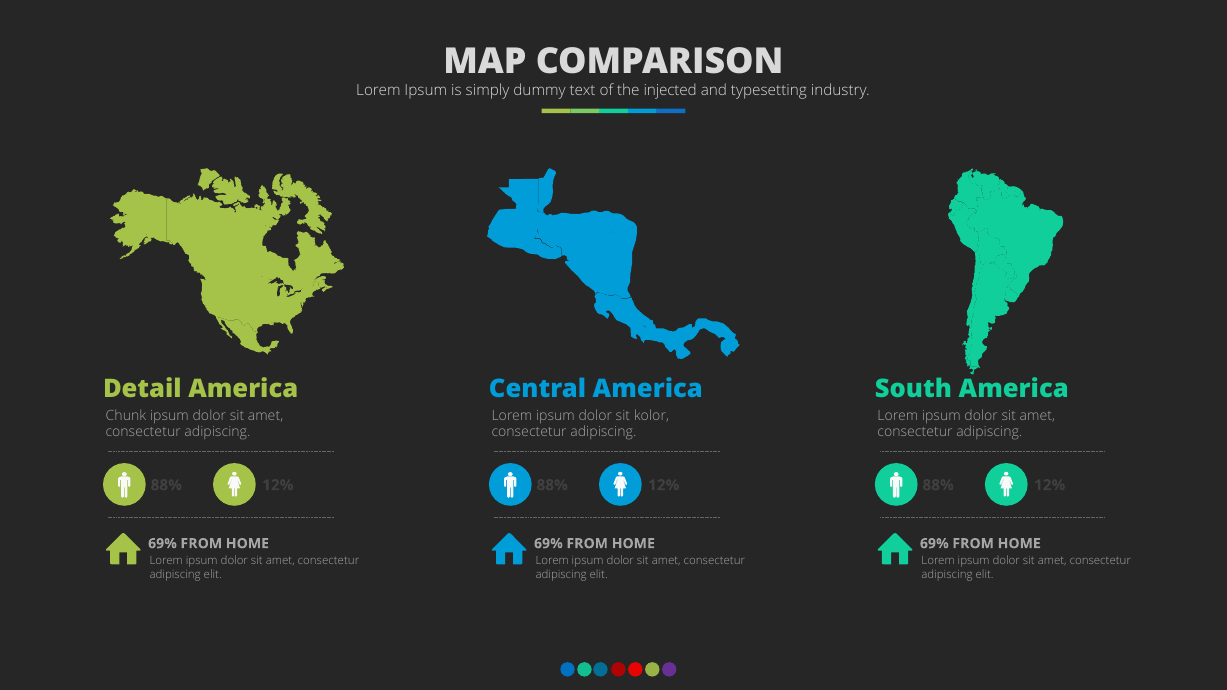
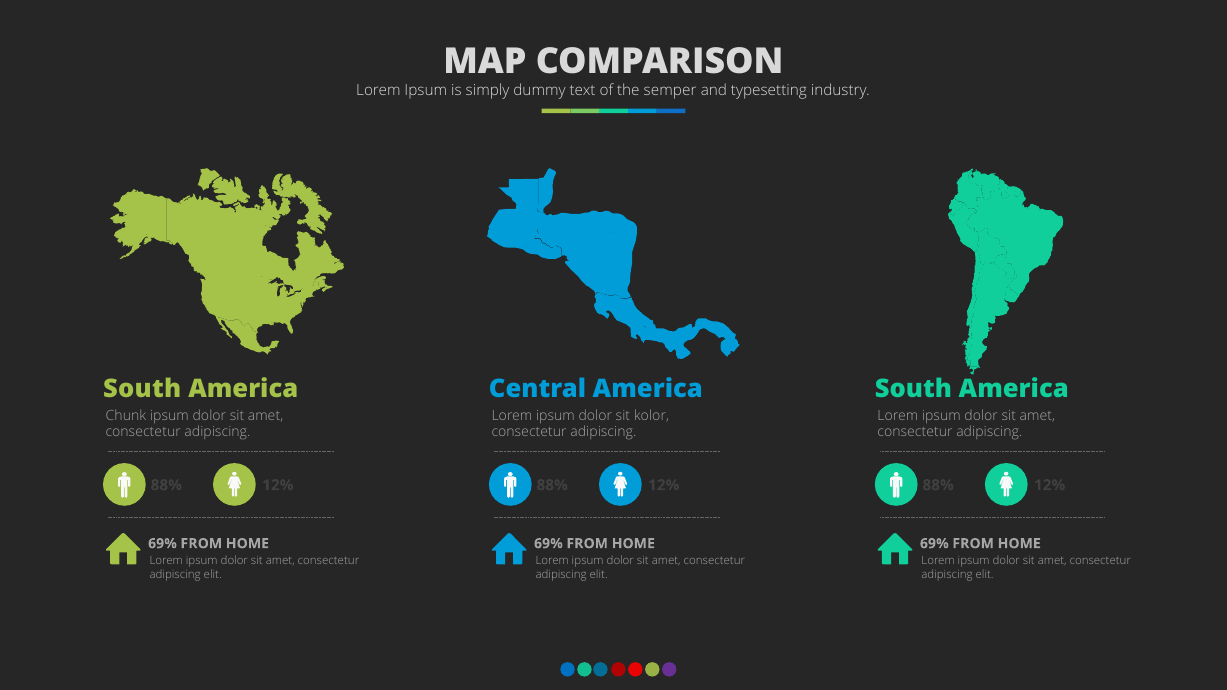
injected: injected -> semper (670, 90)
Detail: Detail -> South (142, 389)
